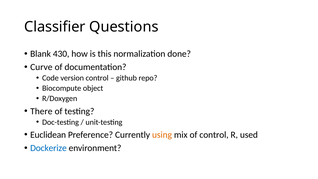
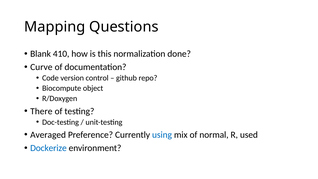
Classifier: Classifier -> Mapping (55, 27)
430: 430 -> 410 (61, 54)
Euclidean: Euclidean -> Averaged (48, 135)
using colour: orange -> blue (162, 135)
of control: control -> normal (214, 135)
